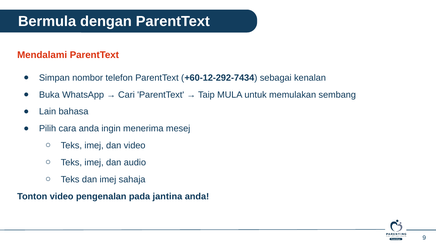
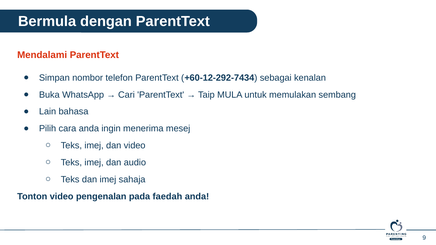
jantina: jantina -> faedah (167, 197)
